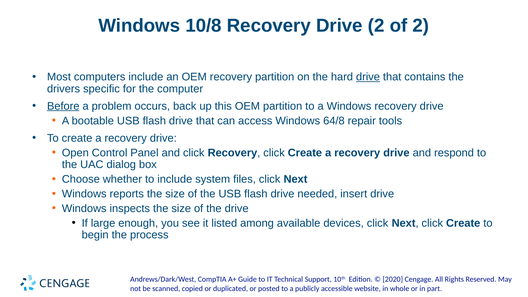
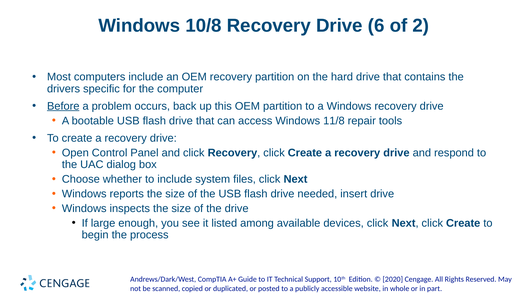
Drive 2: 2 -> 6 (376, 26)
drive underline: present -> none (368, 77)
64/8: 64/8 -> 11/8 (334, 121)
